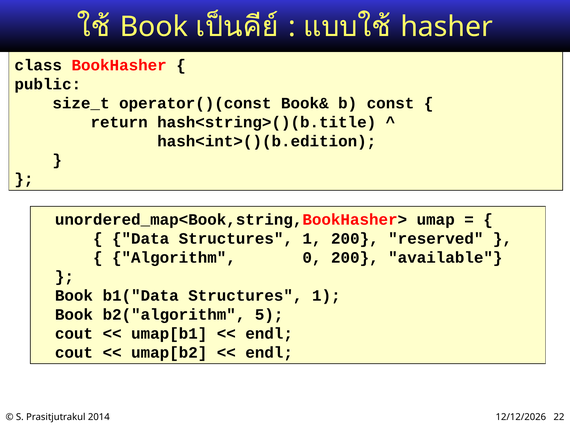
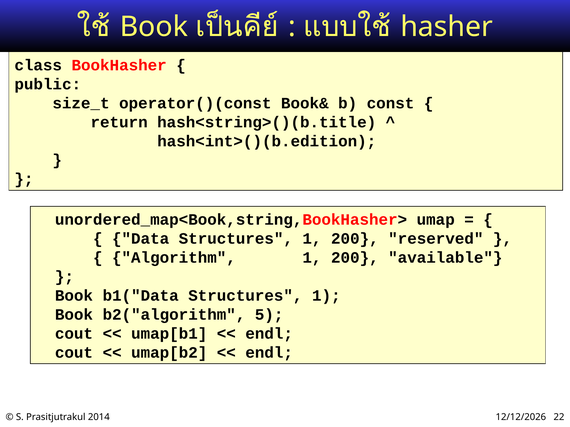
Algorithm 0: 0 -> 1 (312, 258)
